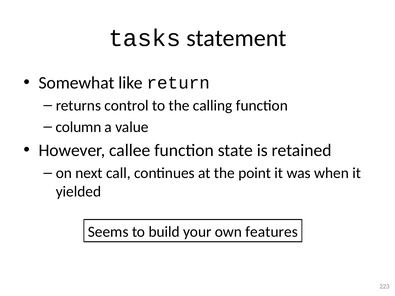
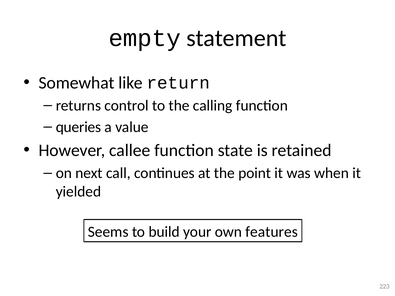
tasks: tasks -> empty (145, 38)
column: column -> queries (78, 127)
